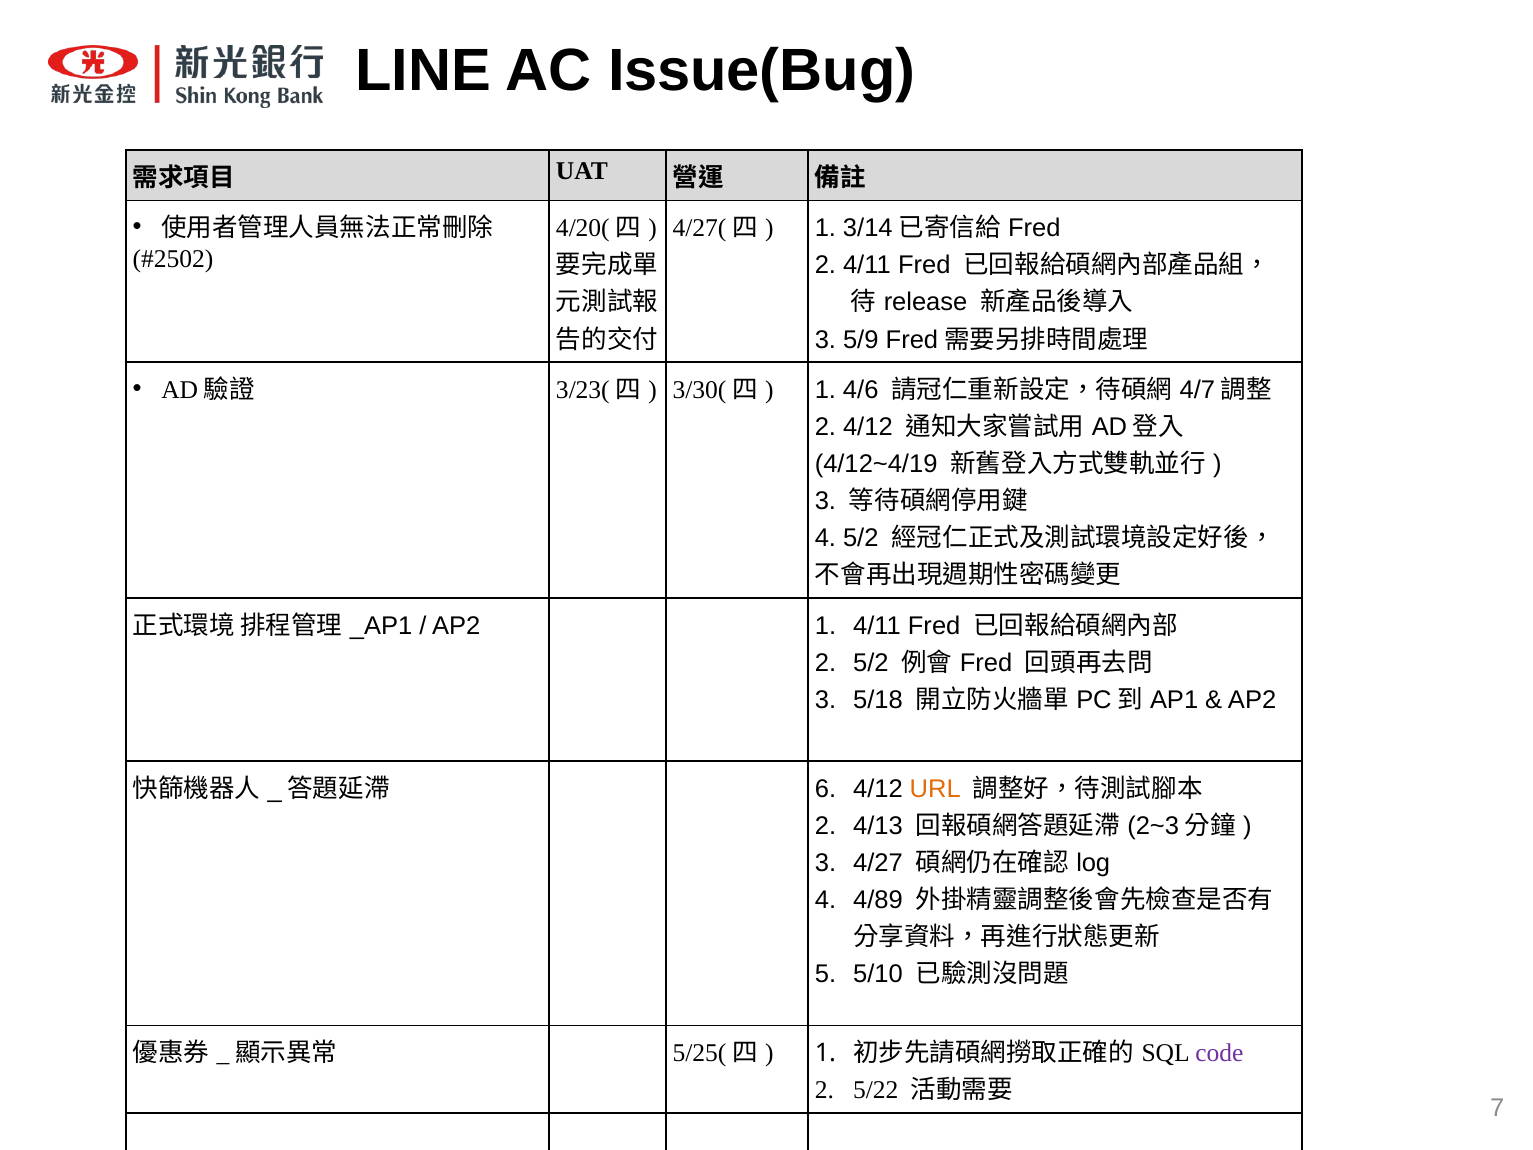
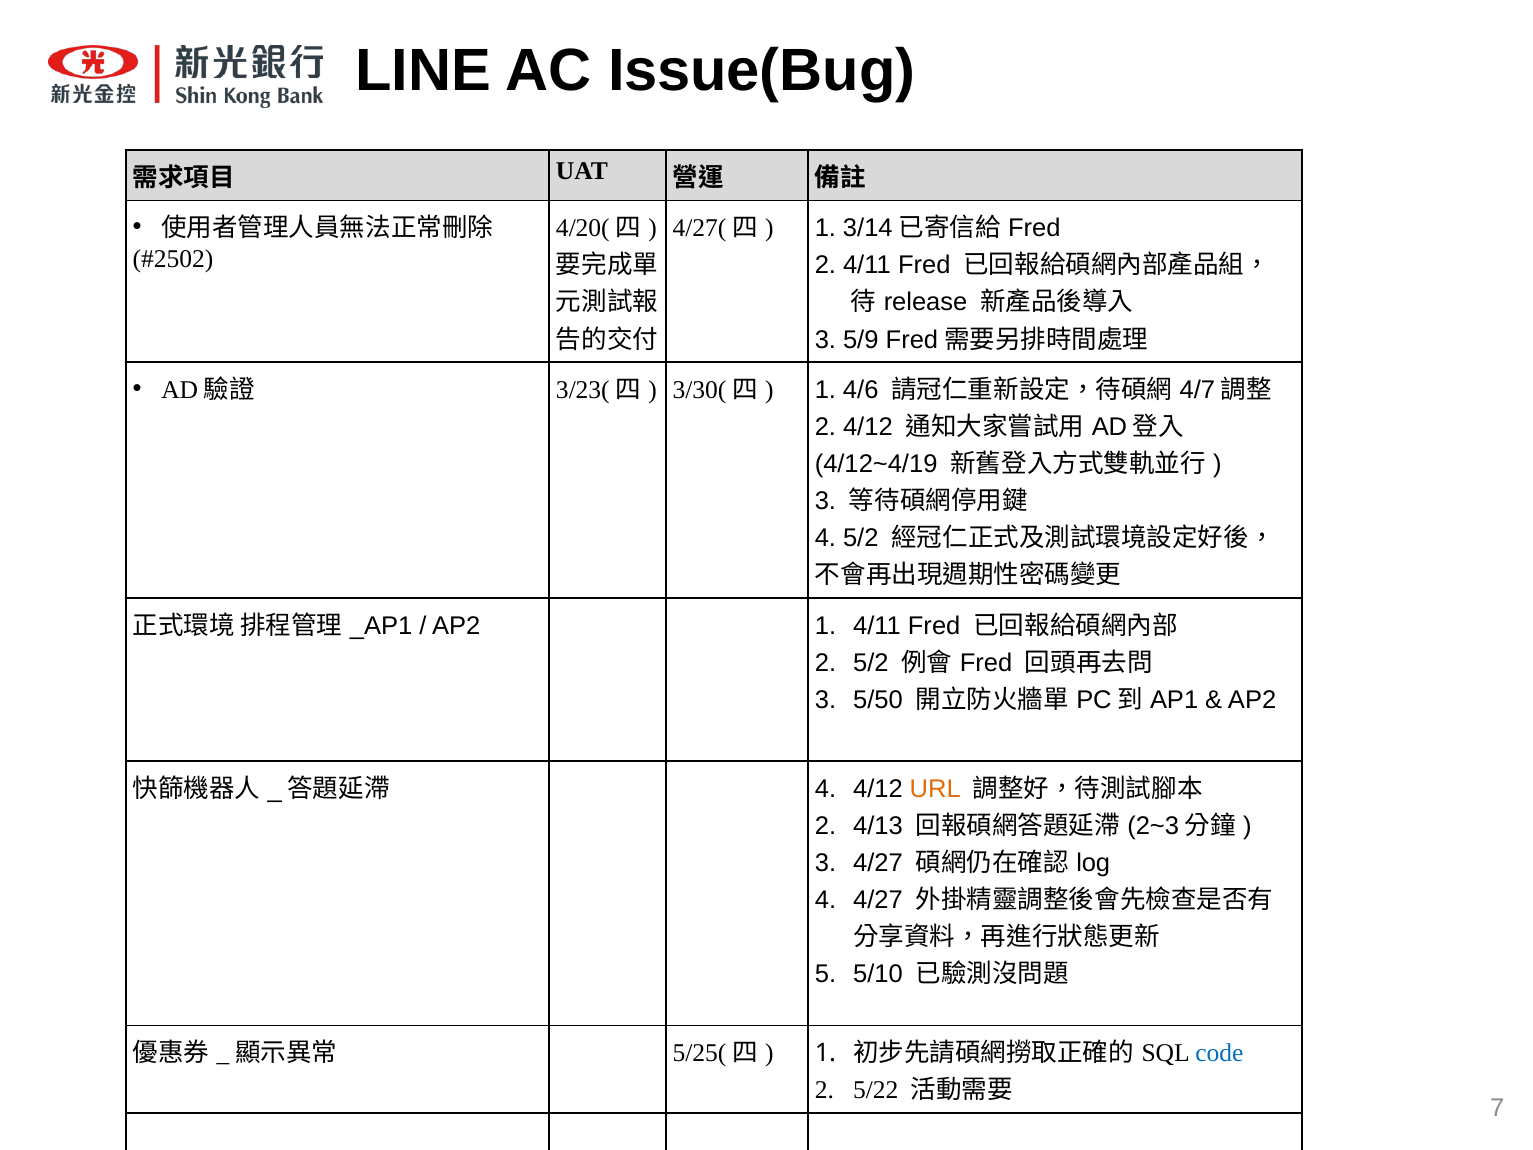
5/18: 5/18 -> 5/50 (878, 700)
6: 6 -> 4 (826, 789)
4 4/89: 4/89 -> 4/27 (878, 900)
code colour: purple -> blue (1219, 1053)
